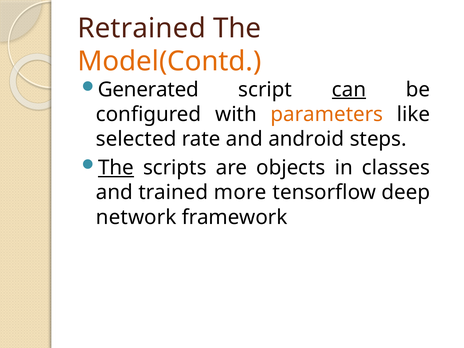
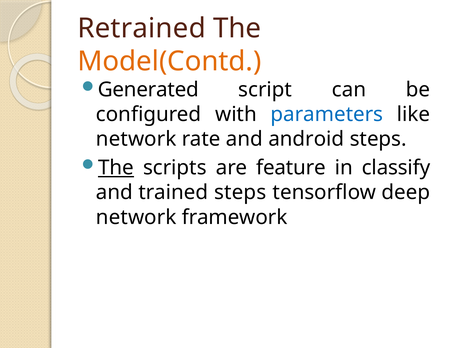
can underline: present -> none (349, 90)
parameters colour: orange -> blue (327, 114)
selected: selected -> network (136, 139)
objects: objects -> feature (291, 168)
classes: classes -> classify (396, 168)
trained more: more -> steps (240, 192)
